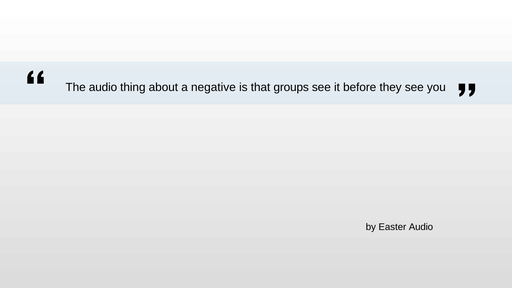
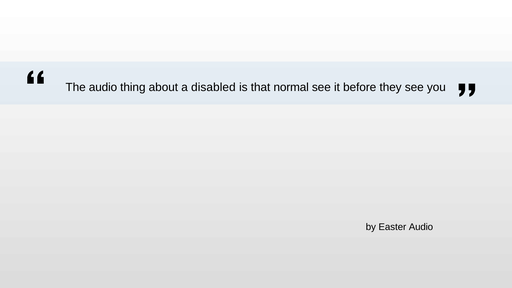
negative: negative -> disabled (213, 87)
groups: groups -> normal (291, 87)
